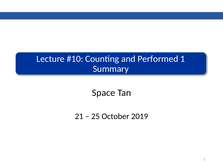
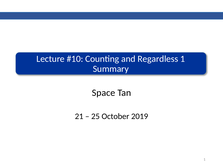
Performed: Performed -> Regardless (158, 59)
